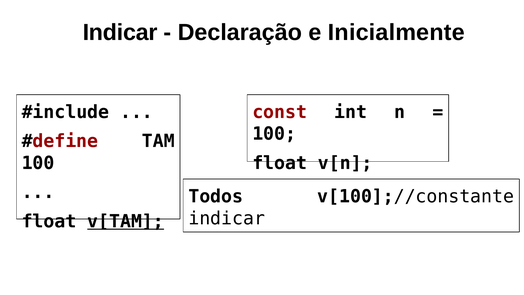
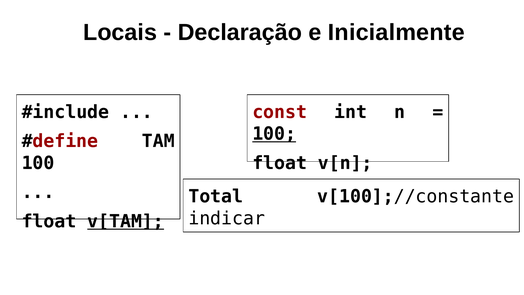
Indicar: Indicar -> Locais (120, 33)
100 underline: none -> present (274, 134)
Todos: Todos -> Total (216, 196)
